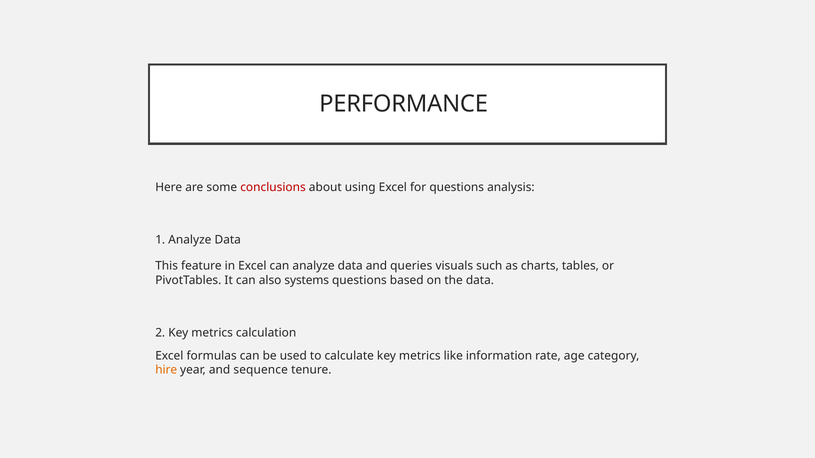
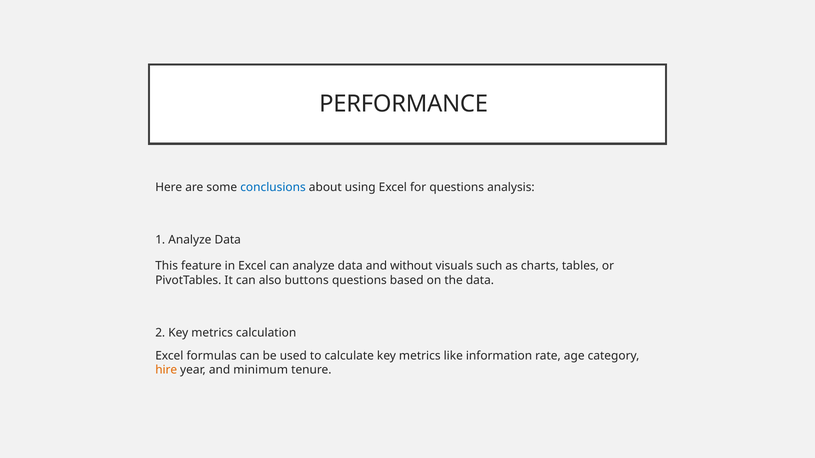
conclusions colour: red -> blue (273, 187)
queries: queries -> without (411, 266)
systems: systems -> buttons (307, 281)
sequence: sequence -> minimum (261, 370)
